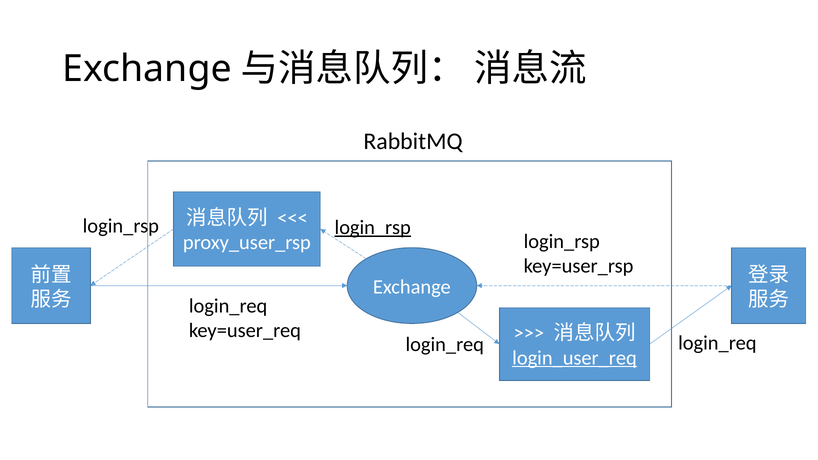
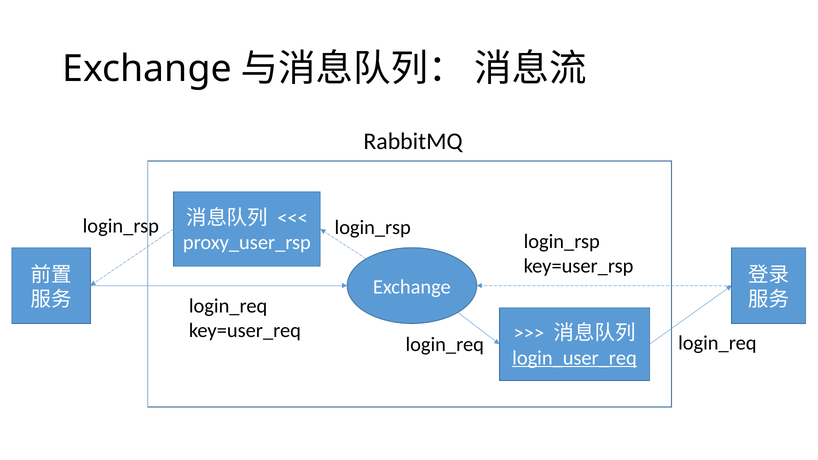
login_rsp underline: present -> none (373, 227)
